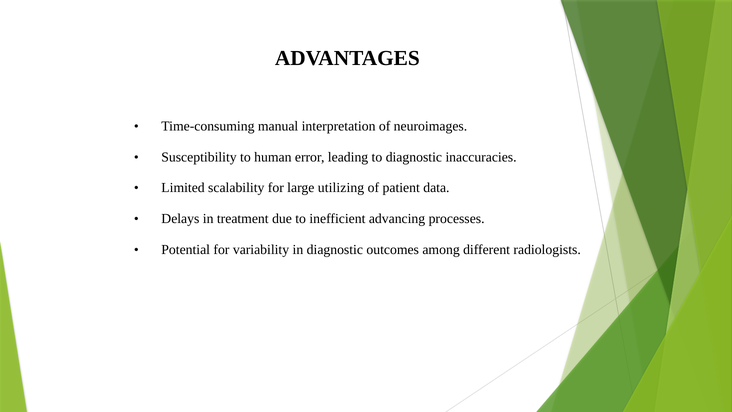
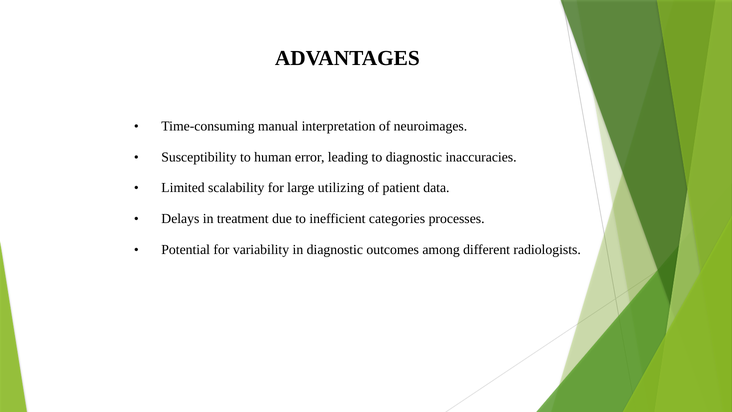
advancing: advancing -> categories (397, 219)
